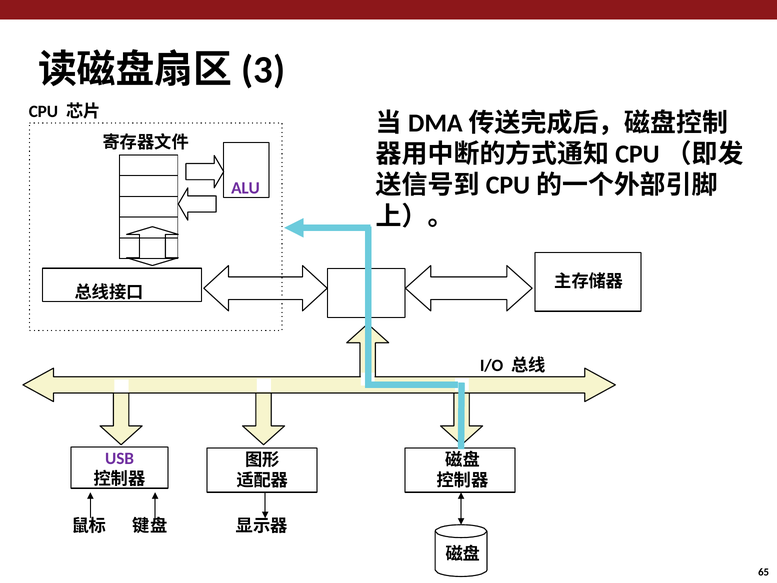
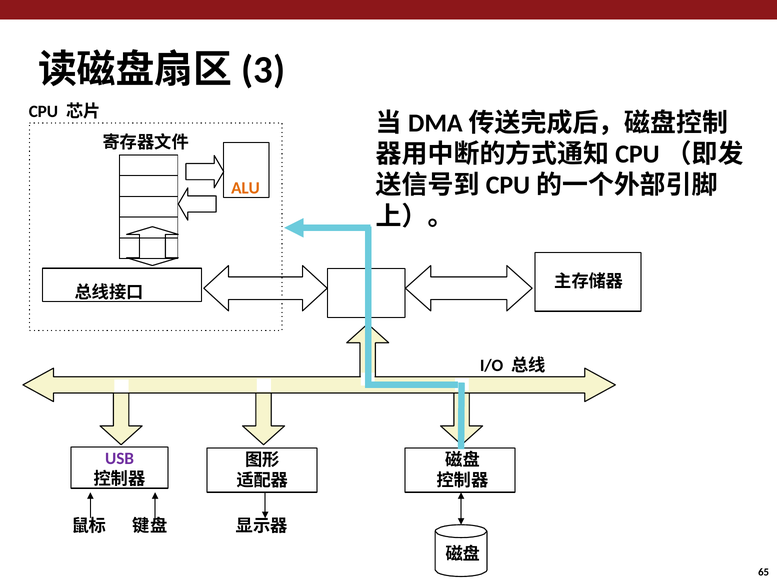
ALU colour: purple -> orange (245, 188)
